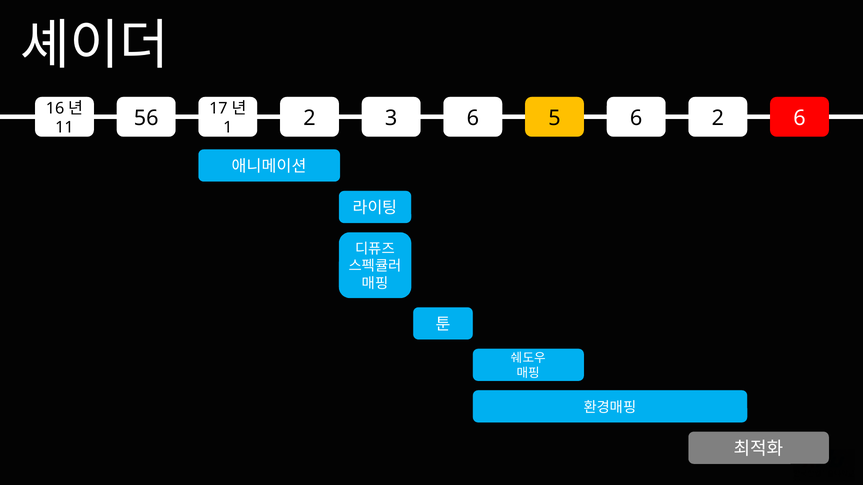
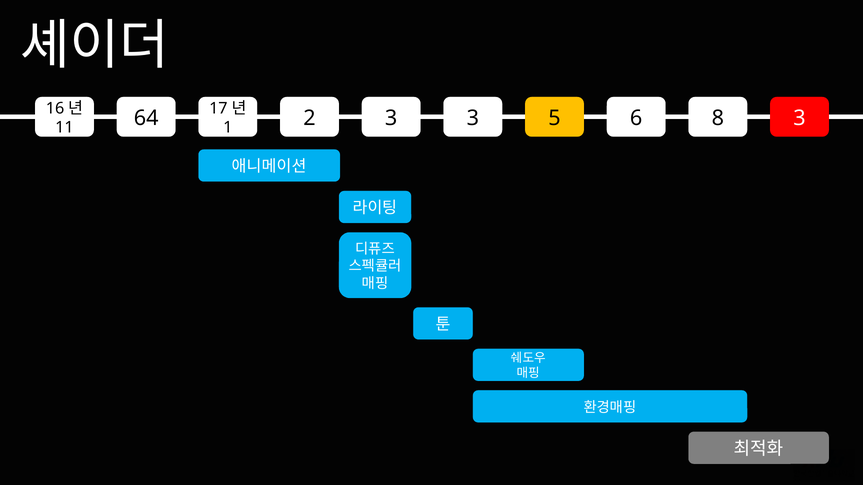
3 6: 6 -> 3 (473, 118)
6 2: 2 -> 8 (718, 118)
5 6: 6 -> 3 (800, 118)
56: 56 -> 64 (146, 118)
